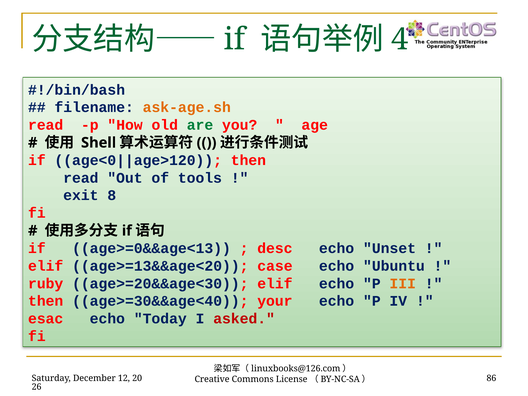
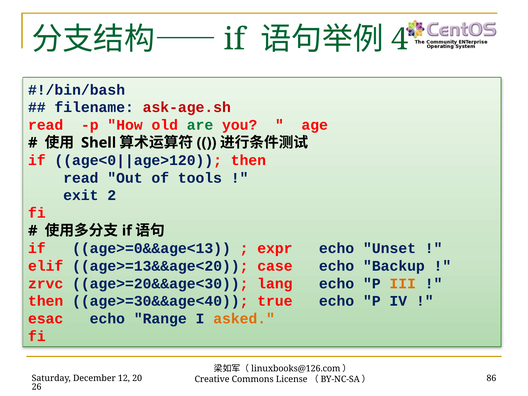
ask-age.sh colour: orange -> red (187, 107)
8: 8 -> 2 (112, 195)
desc: desc -> expr (275, 248)
Ubuntu: Ubuntu -> Backup (394, 266)
ruby: ruby -> zrvc (46, 284)
age>=20&&age<30 elif: elif -> lang (275, 284)
your: your -> true (275, 301)
Today: Today -> Range (160, 319)
asked colour: red -> orange (244, 319)
